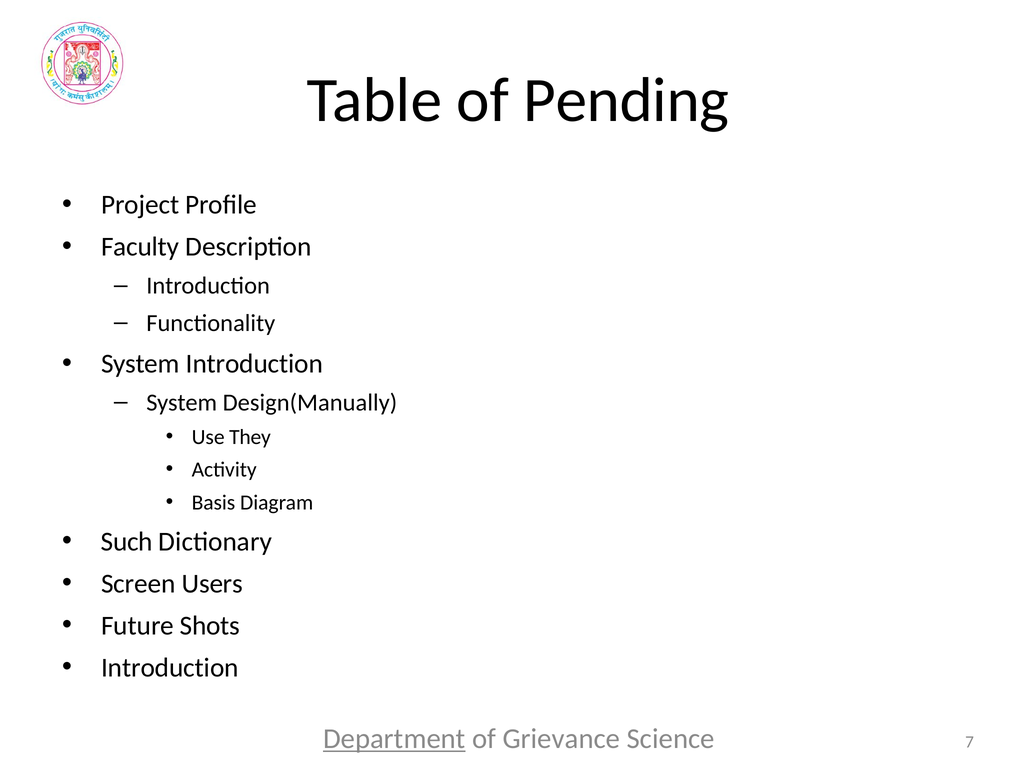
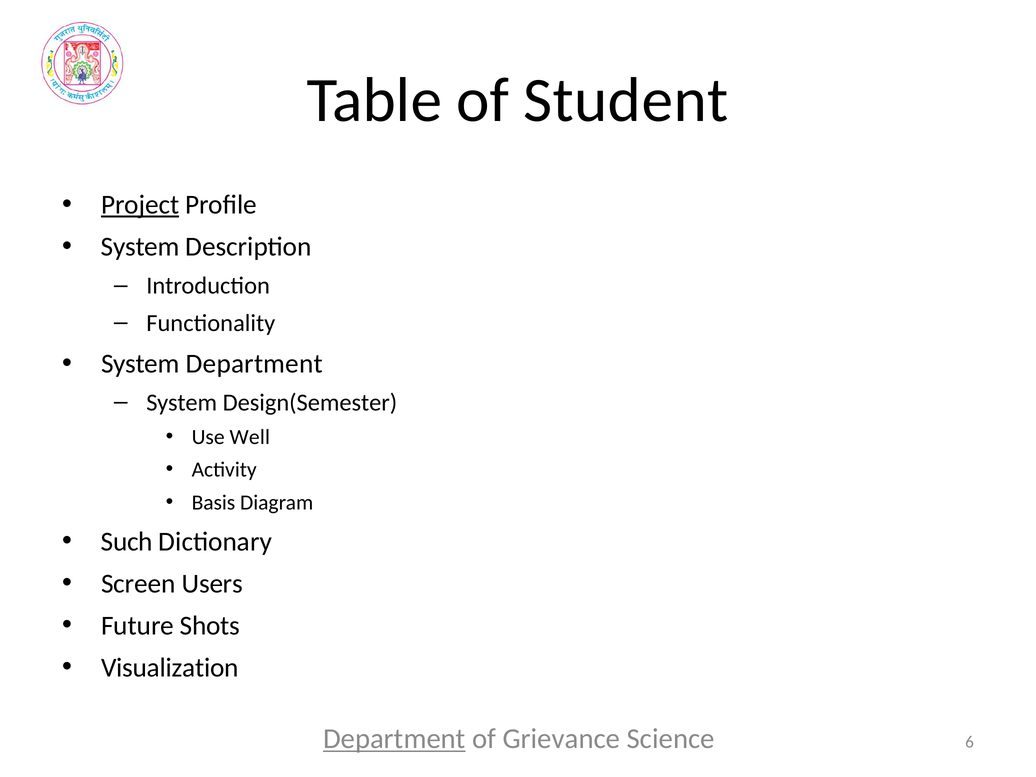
Pending: Pending -> Student (626, 100)
Project underline: none -> present (140, 205)
Faculty: Faculty -> System (140, 247)
System Introduction: Introduction -> Department (254, 364)
Design(Manually: Design(Manually -> Design(Semester (310, 403)
They: They -> Well (250, 437)
Introduction: Introduction -> Visualization (170, 668)
7: 7 -> 6 (970, 742)
